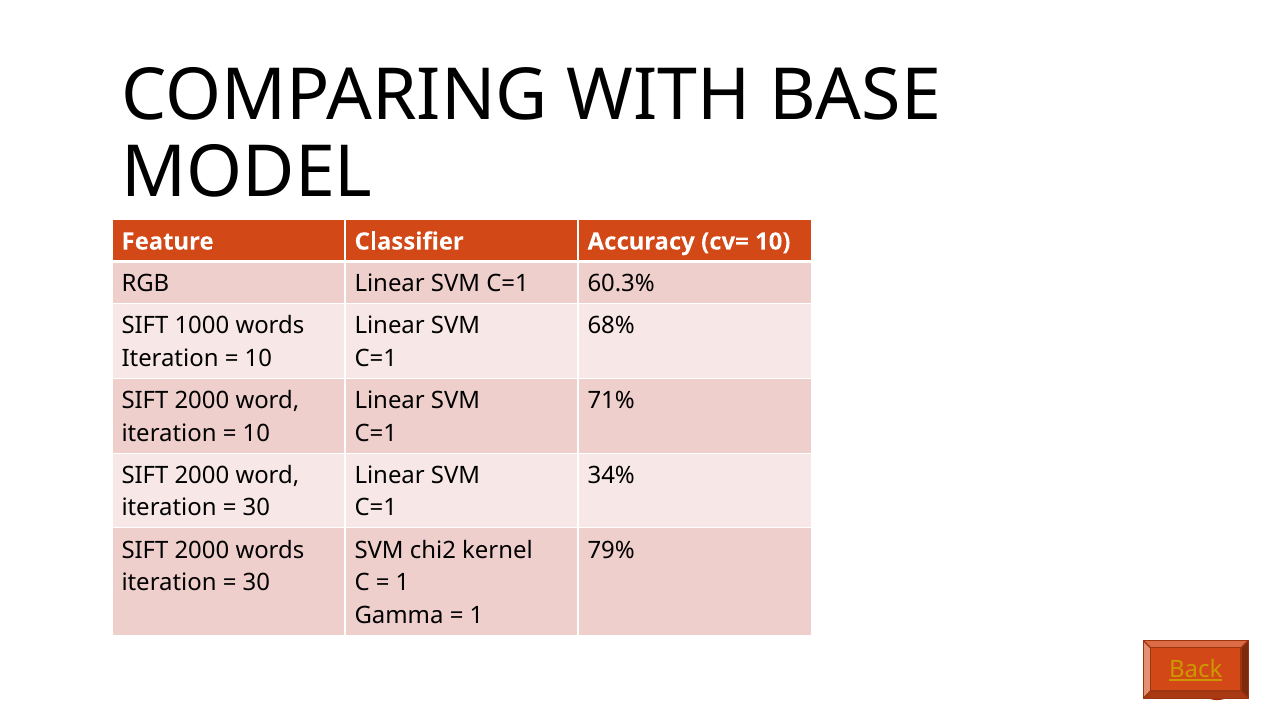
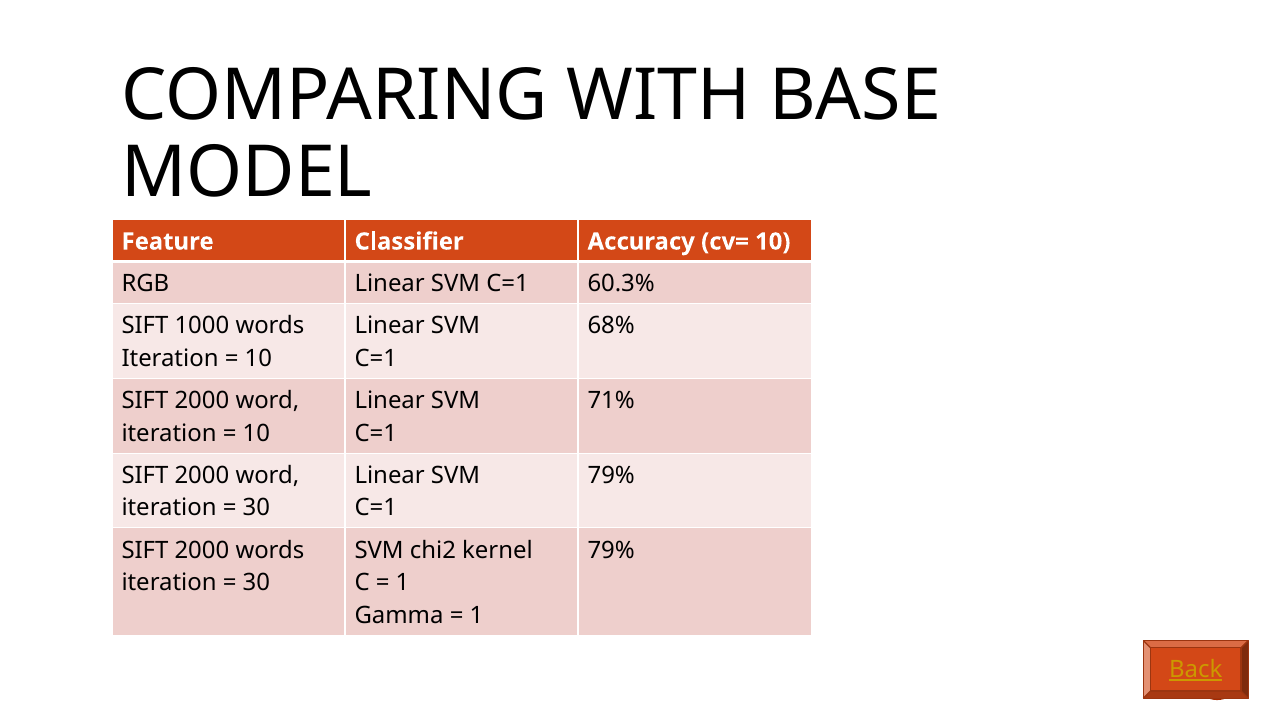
34%: 34% -> 79% (611, 475)
